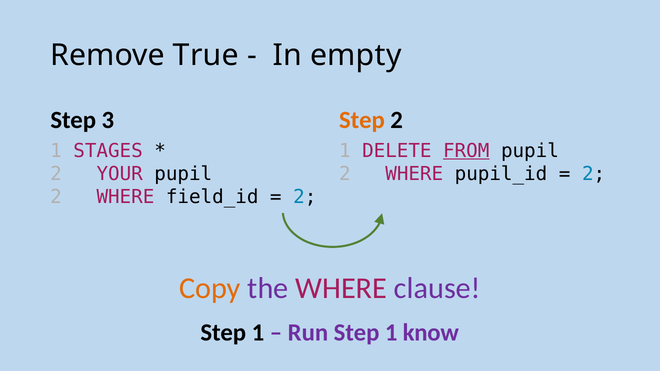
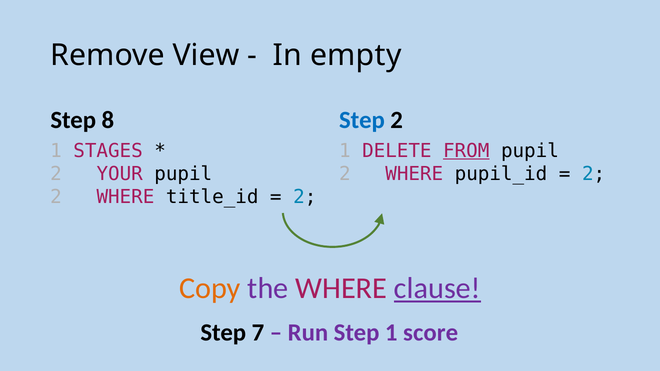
True: True -> View (206, 55)
3: 3 -> 8 (108, 120)
Step colour: orange -> blue (362, 120)
field_id: field_id -> title_id (212, 197)
clause underline: none -> present (437, 289)
1: 1 -> 7 (258, 333)
know: know -> score (431, 333)
